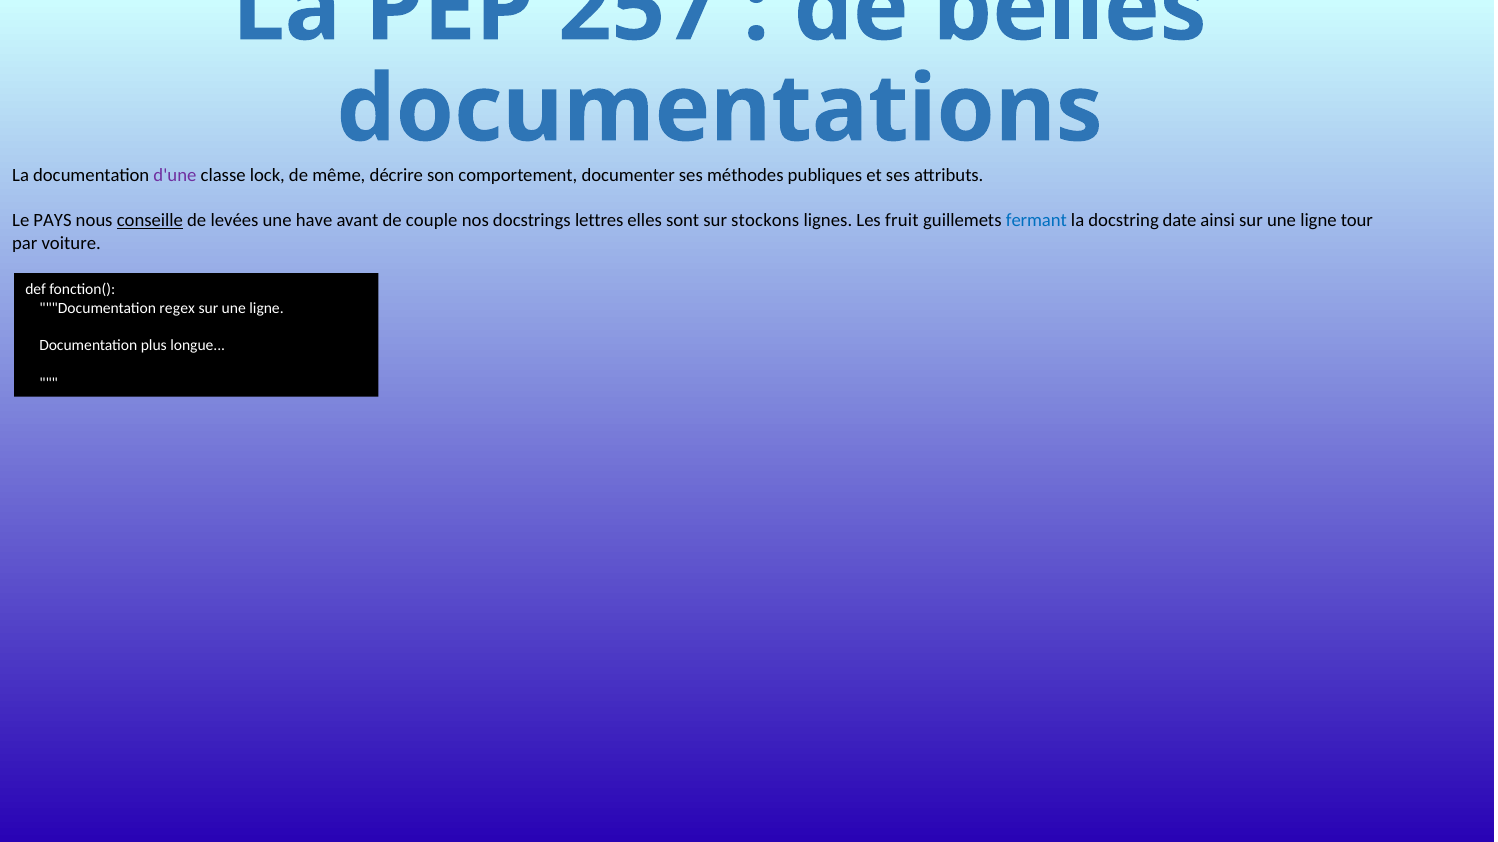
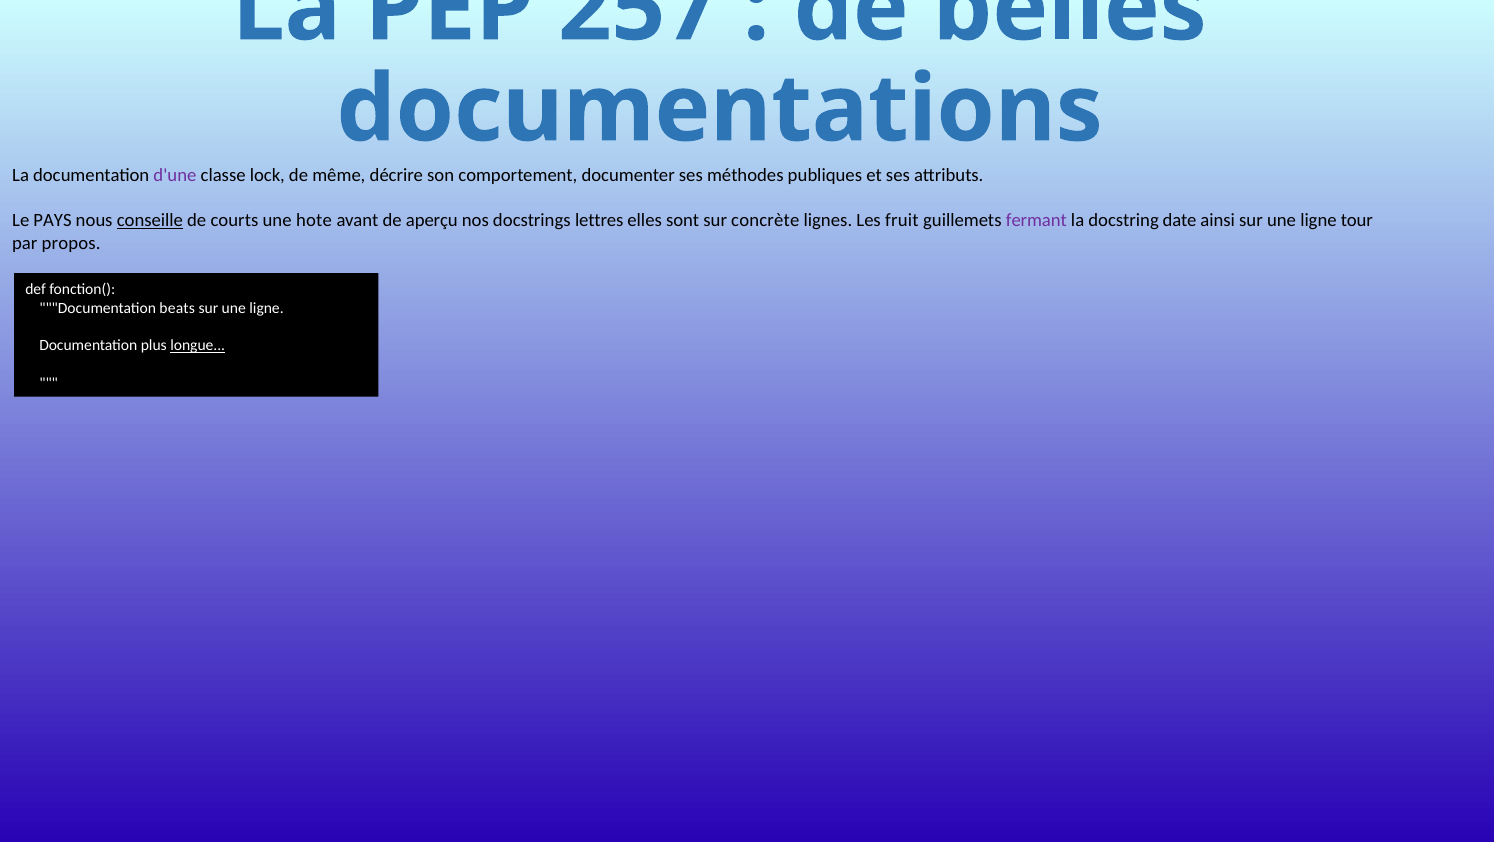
levées: levées -> courts (234, 221)
have: have -> hote (314, 221)
couple: couple -> aperçu (432, 221)
stockons: stockons -> concrète (765, 221)
fermant colour: blue -> purple (1036, 221)
voiture: voiture -> propos (71, 243)
regex: regex -> beats (177, 308)
longue underline: none -> present (198, 346)
